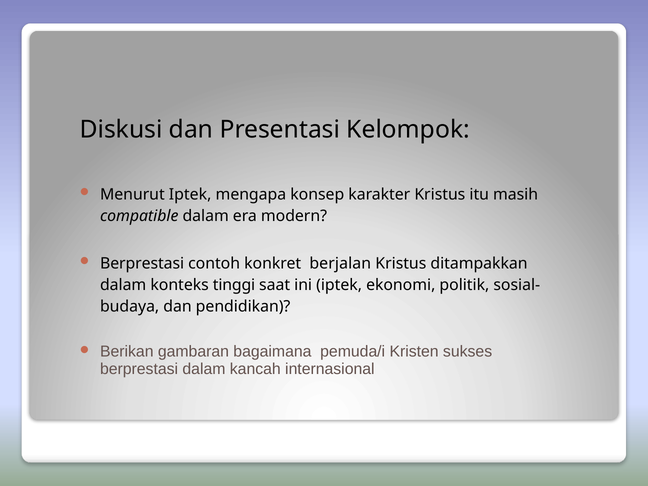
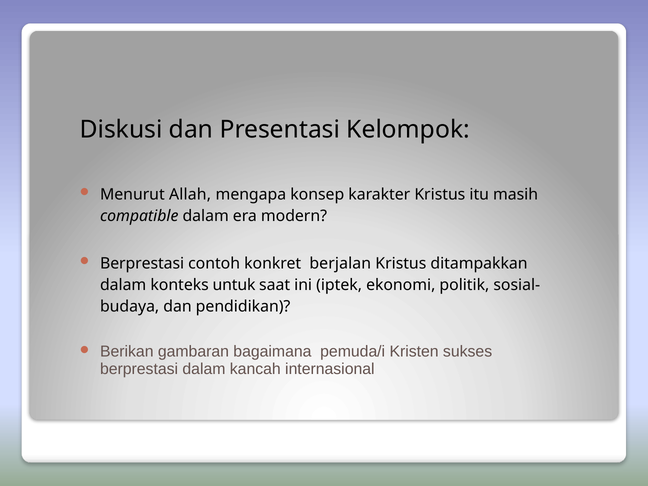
Menurut Iptek: Iptek -> Allah (190, 194)
tinggi: tinggi -> untuk (234, 285)
